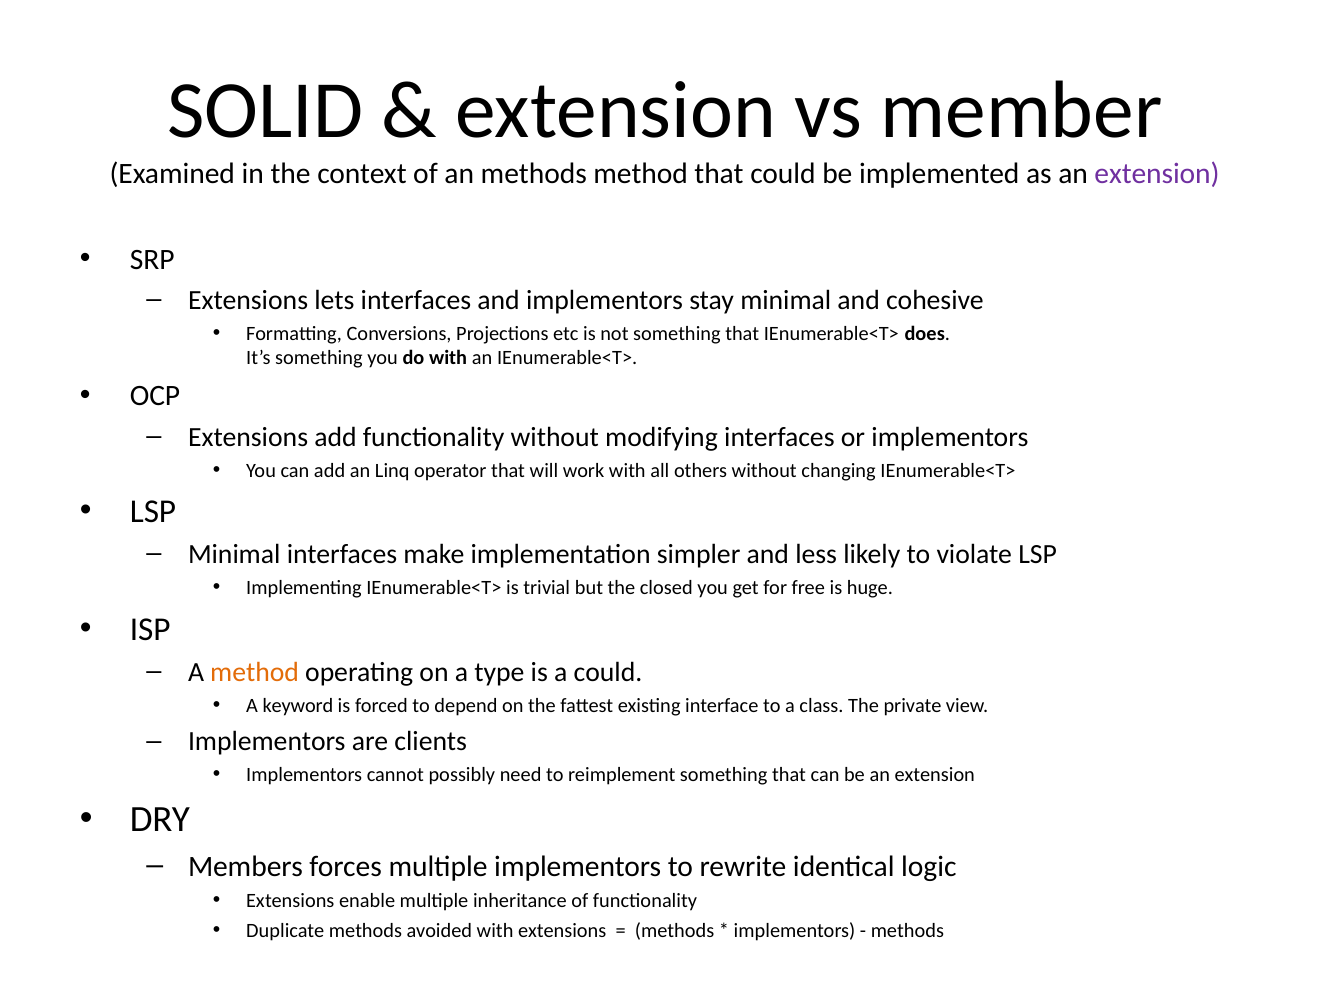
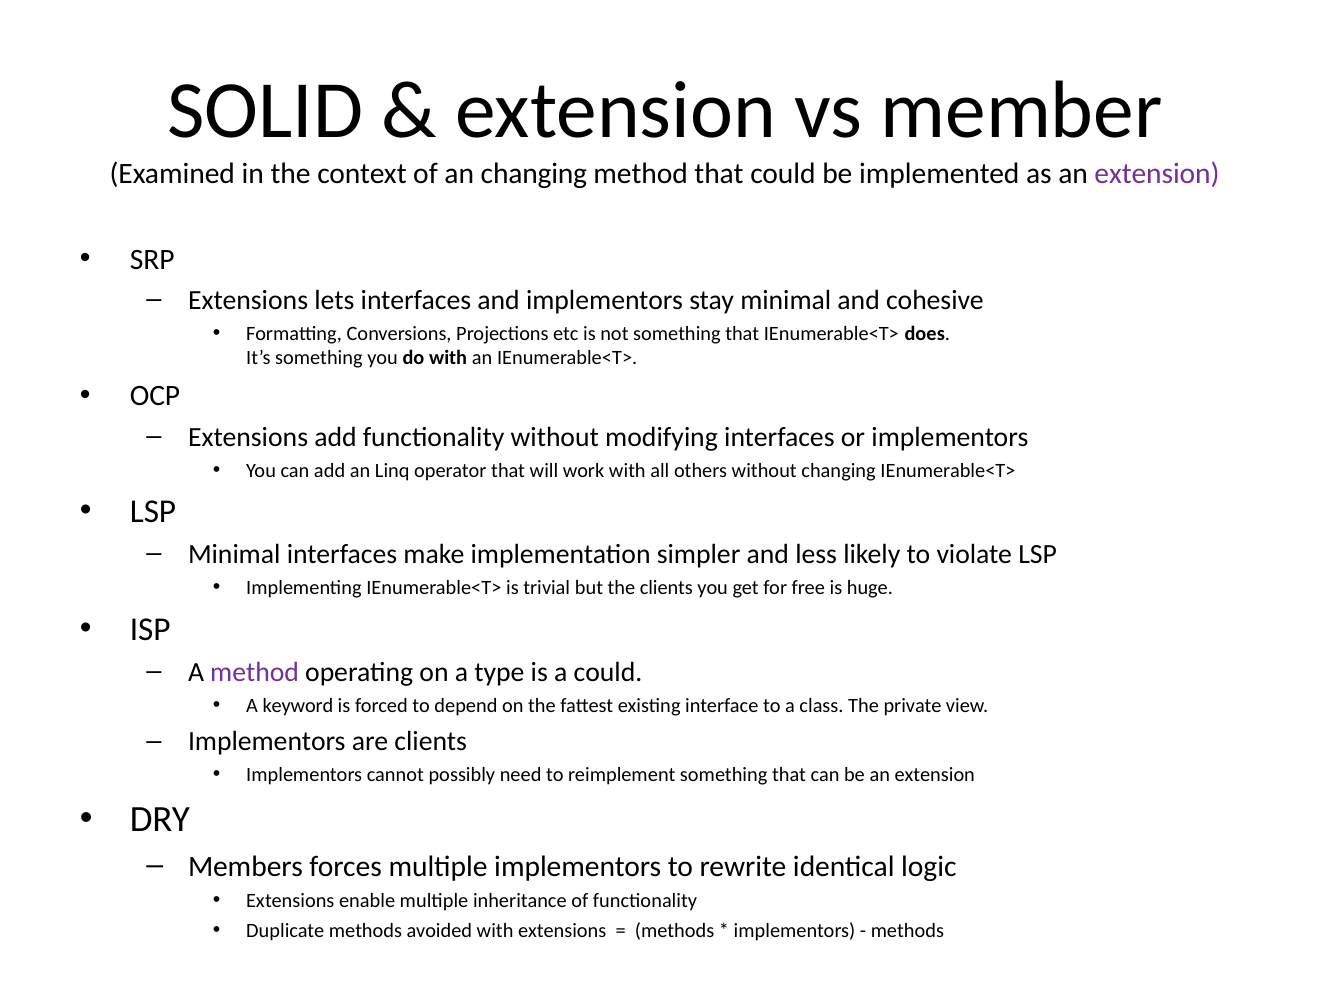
an methods: methods -> changing (534, 174)
the closed: closed -> clients (666, 588)
method colour: orange -> purple (255, 672)
